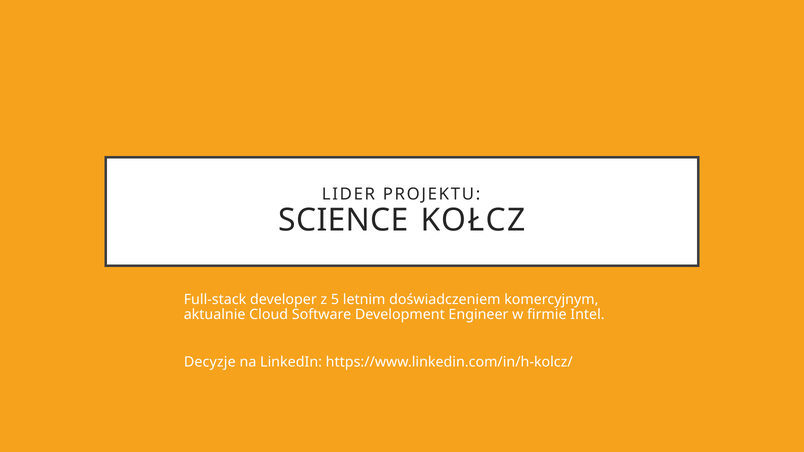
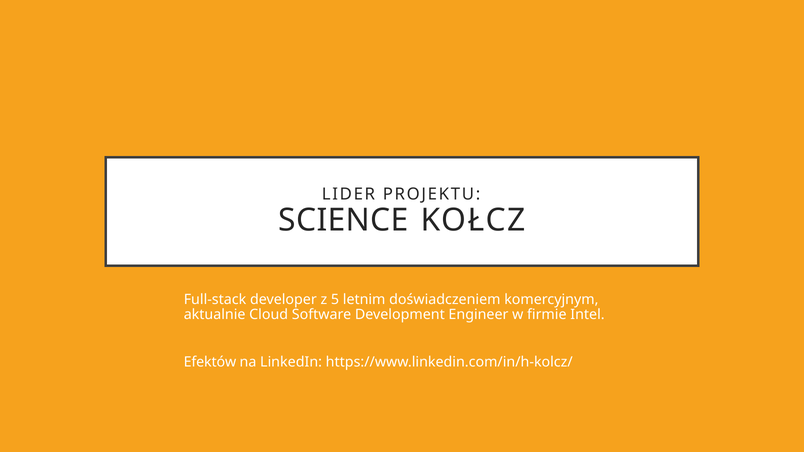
Decyzje: Decyzje -> Efektów (210, 362)
